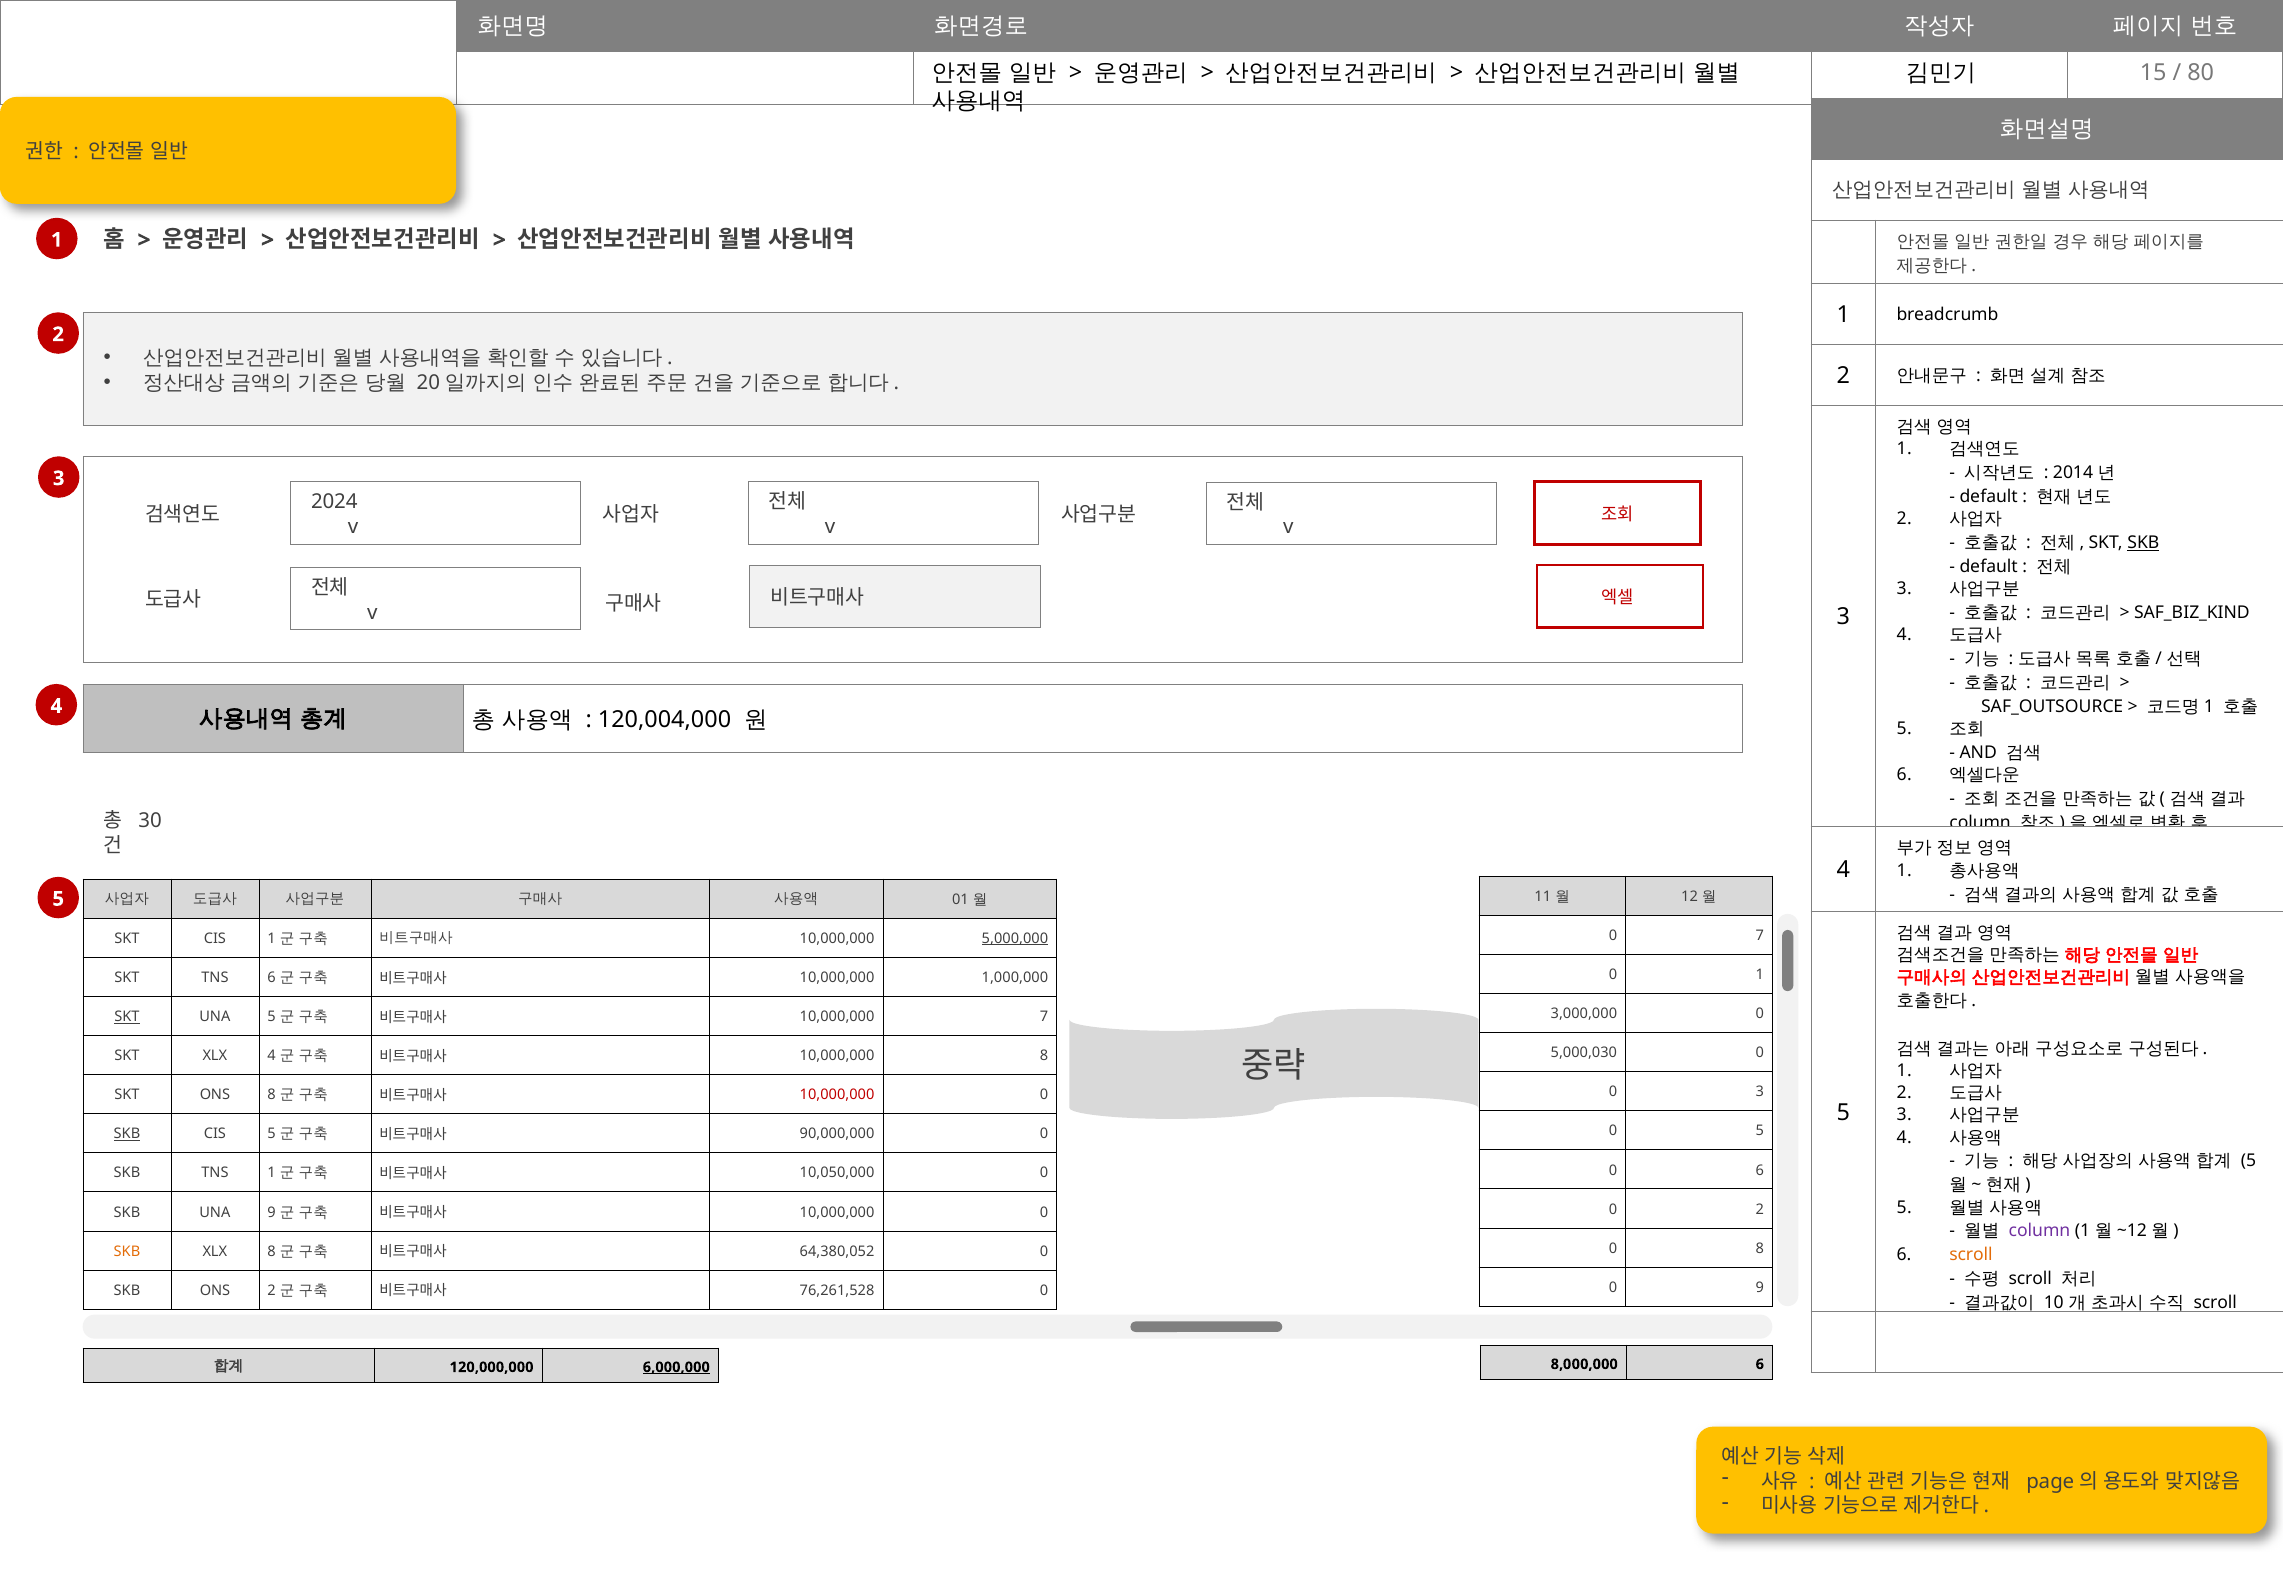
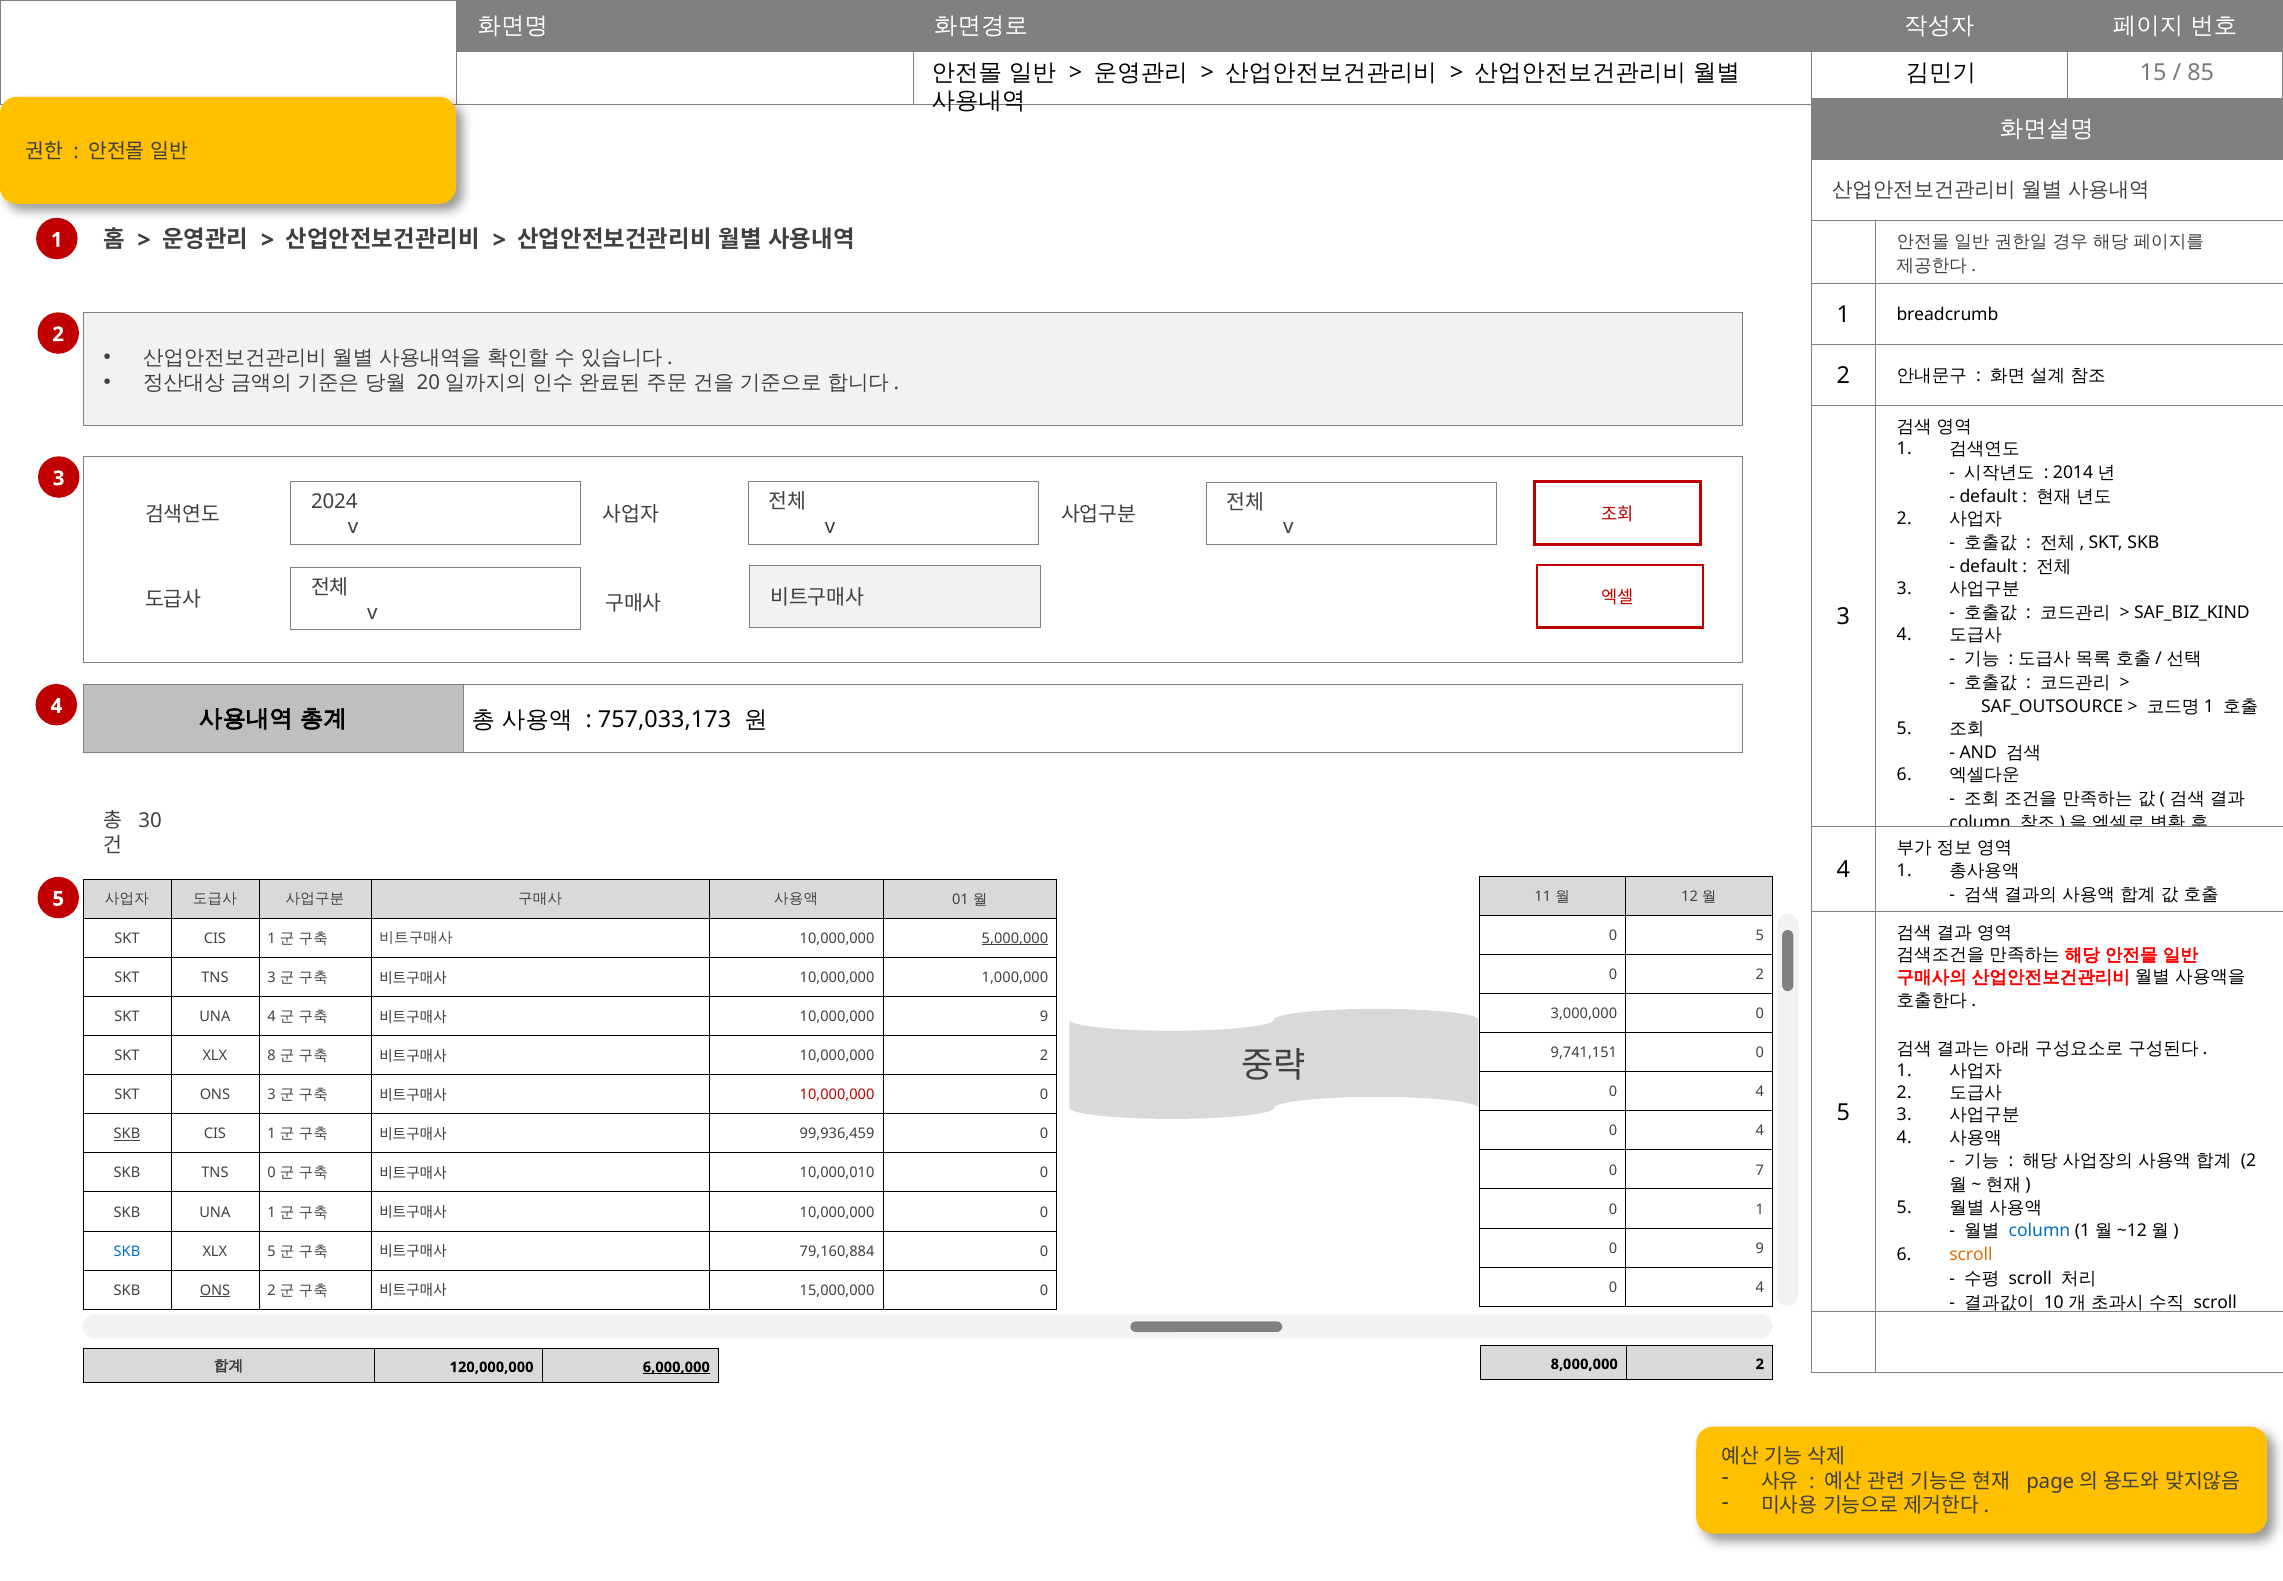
80: 80 -> 85 (2201, 72)
SKB underline: present -> none (2143, 542)
120,004,000: 120,004,000 -> 757,033,173 (665, 719)
0 7: 7 -> 5 (1760, 935)
0 1: 1 -> 2 (1760, 974)
TNS 6: 6 -> 3 (271, 977)
SKT underline: present -> none (127, 1017)
UNA 5: 5 -> 4 (271, 1017)
10,000,000 7: 7 -> 9 (1044, 1017)
5,000,030: 5,000,030 -> 9,741,151 (1584, 1053)
XLX 4: 4 -> 8 (271, 1056)
10,000,000 8: 8 -> 2 (1044, 1056)
3: 3 -> 4 (1760, 1092)
ONS 8: 8 -> 3 (271, 1095)
5: 5 -> 4 (1760, 1131)
5: 5 -> 1 (271, 1134)
90,000,000: 90,000,000 -> 99,936,459 (837, 1134)
5: 5 -> 2 (2249, 1161)
0 6: 6 -> 7 (1760, 1170)
TNS 1: 1 -> 0 (271, 1173)
10,050,000: 10,050,000 -> 10,000,010 (837, 1173)
0 2: 2 -> 1 (1760, 1209)
UNA 9: 9 -> 1 (271, 1212)
column colour: purple -> blue (2039, 1231)
0 8: 8 -> 9 (1760, 1248)
SKB colour: orange -> blue (127, 1251)
XLX 8: 8 -> 5 (271, 1251)
64,380,052: 64,380,052 -> 79,160,884 (837, 1251)
9: 9 -> 4 (1760, 1287)
ONS underline: none -> present (215, 1290)
76,261,528: 76,261,528 -> 15,000,000 (837, 1290)
8,000,000 6: 6 -> 2 (1760, 1364)
